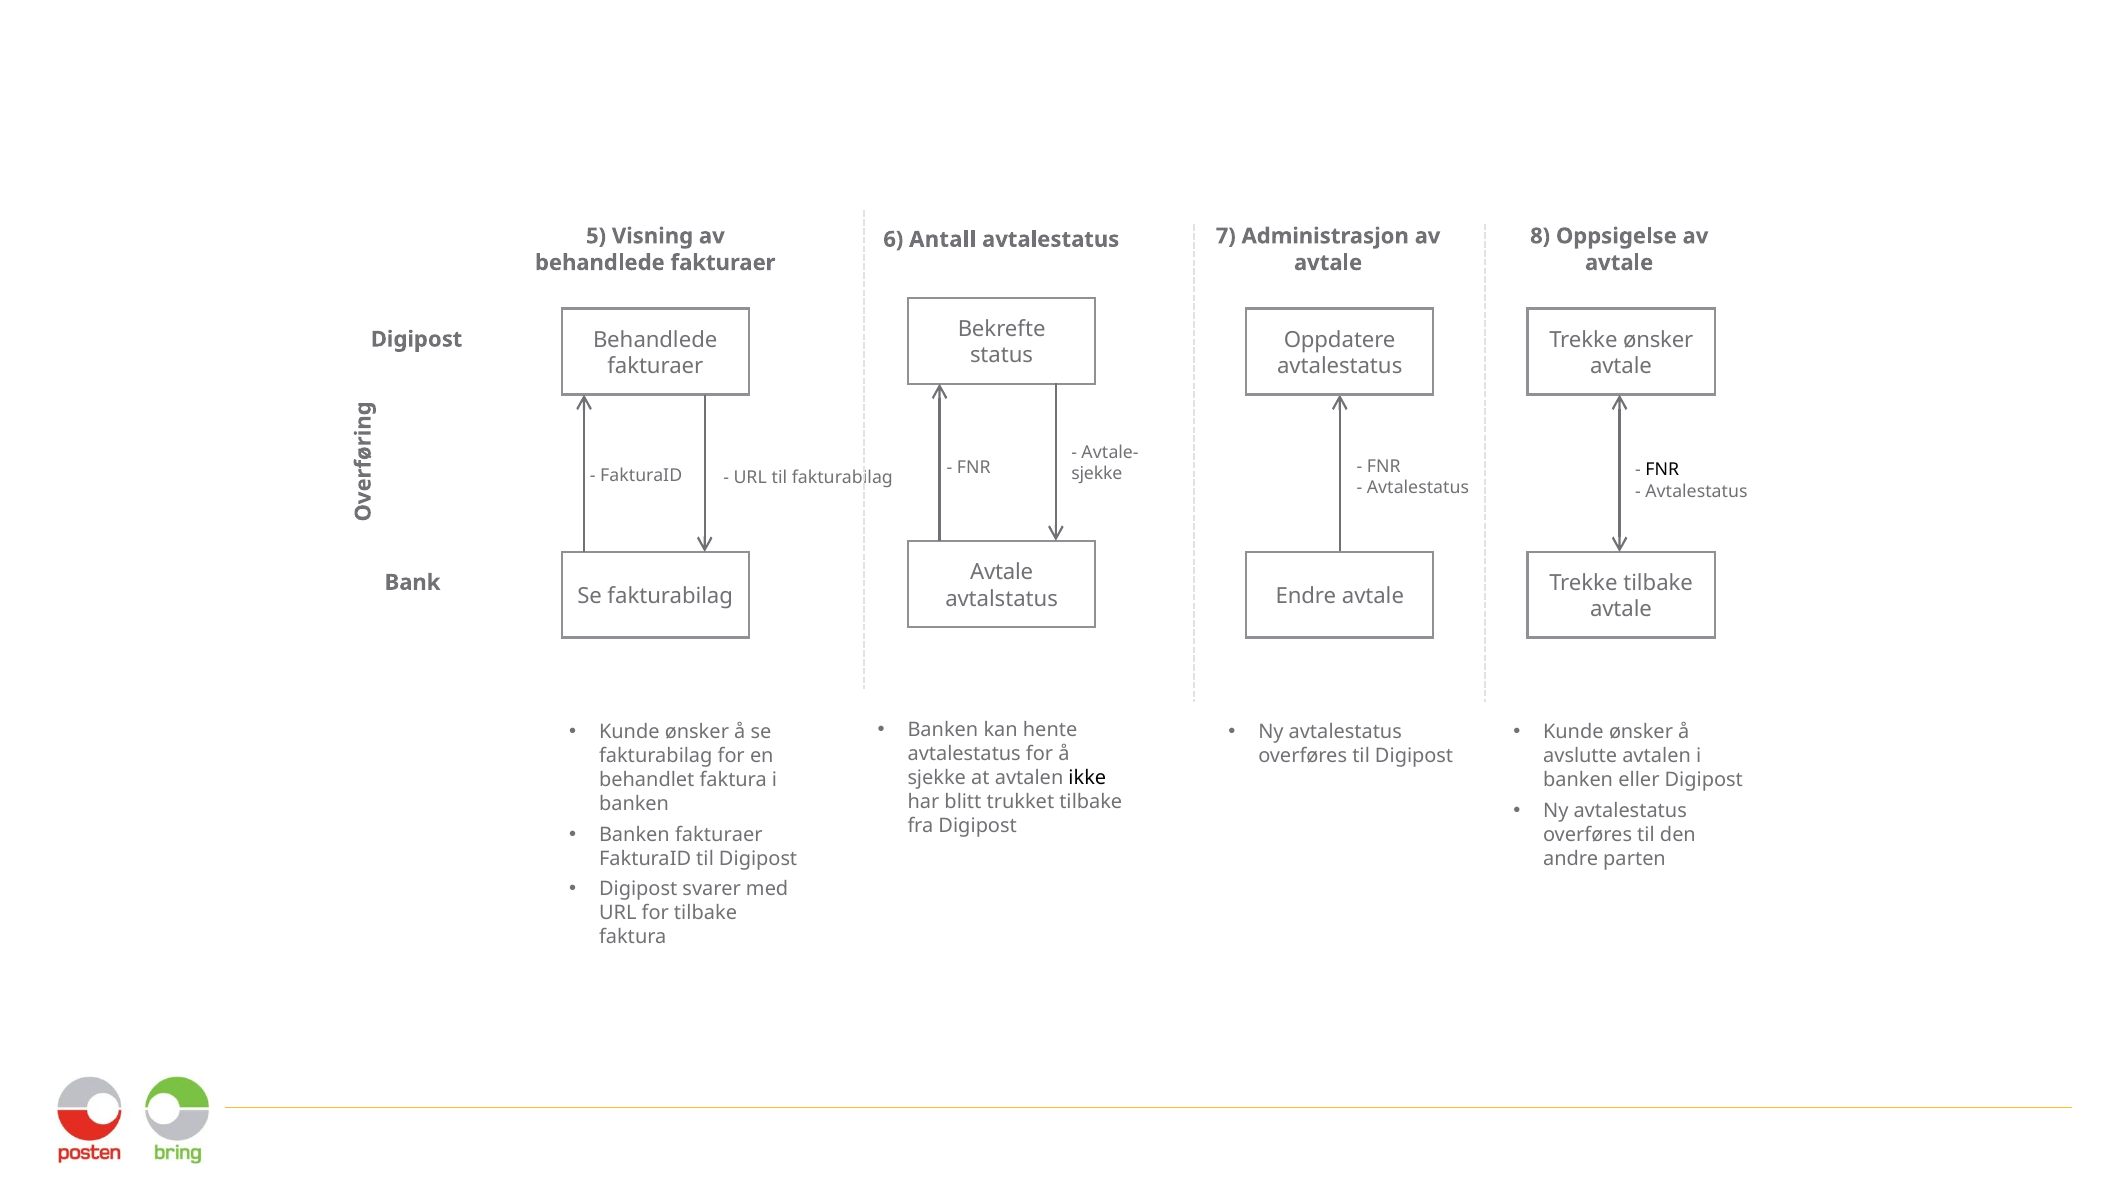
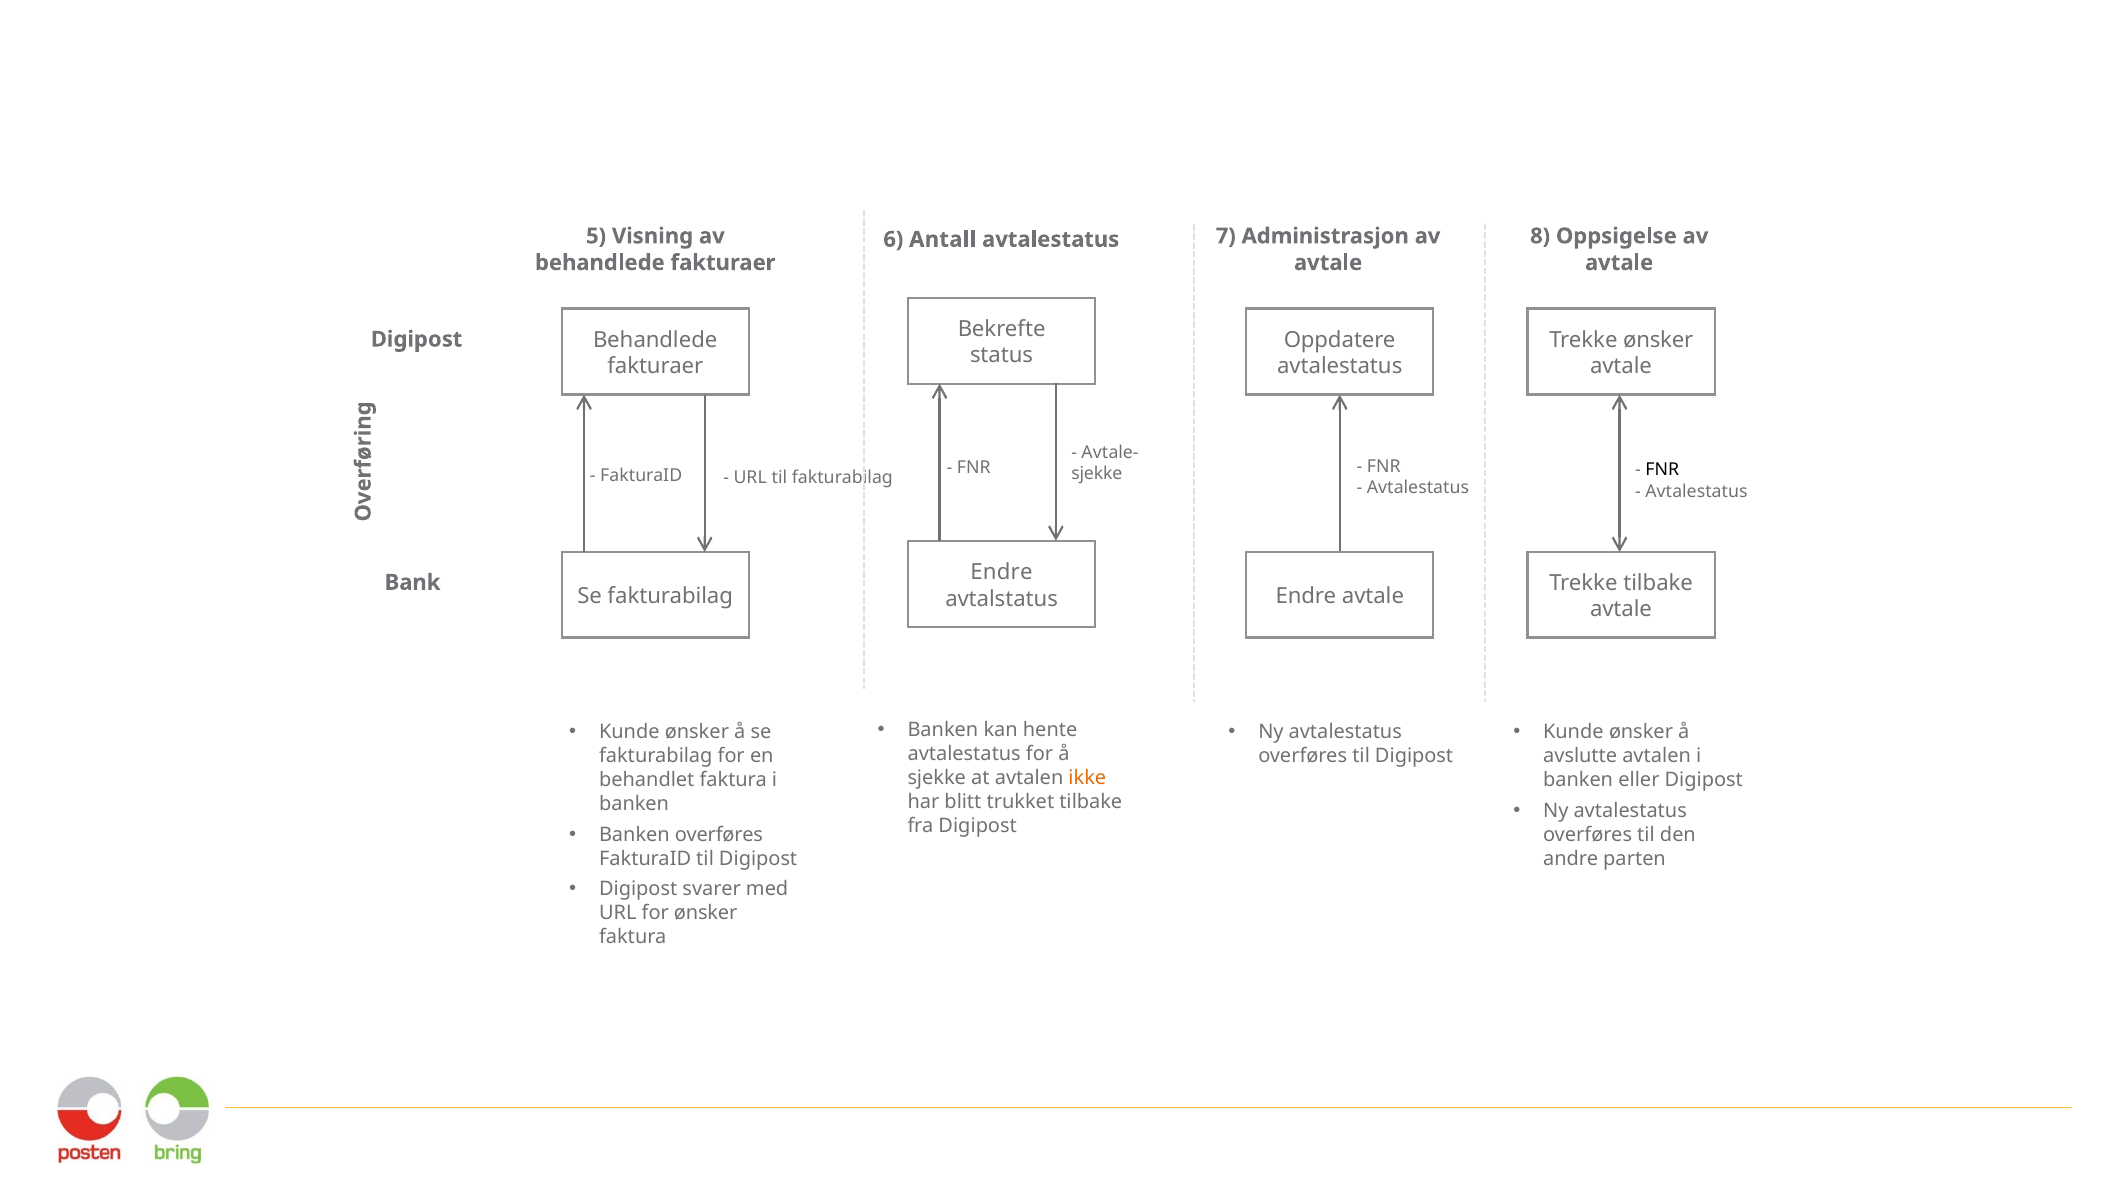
Avtale: Avtale -> Endre (1001, 572)
ikke colour: black -> orange (1087, 778)
Banken fakturaer: fakturaer -> overføres (719, 835)
for tilbake: tilbake -> ønsker (706, 913)
